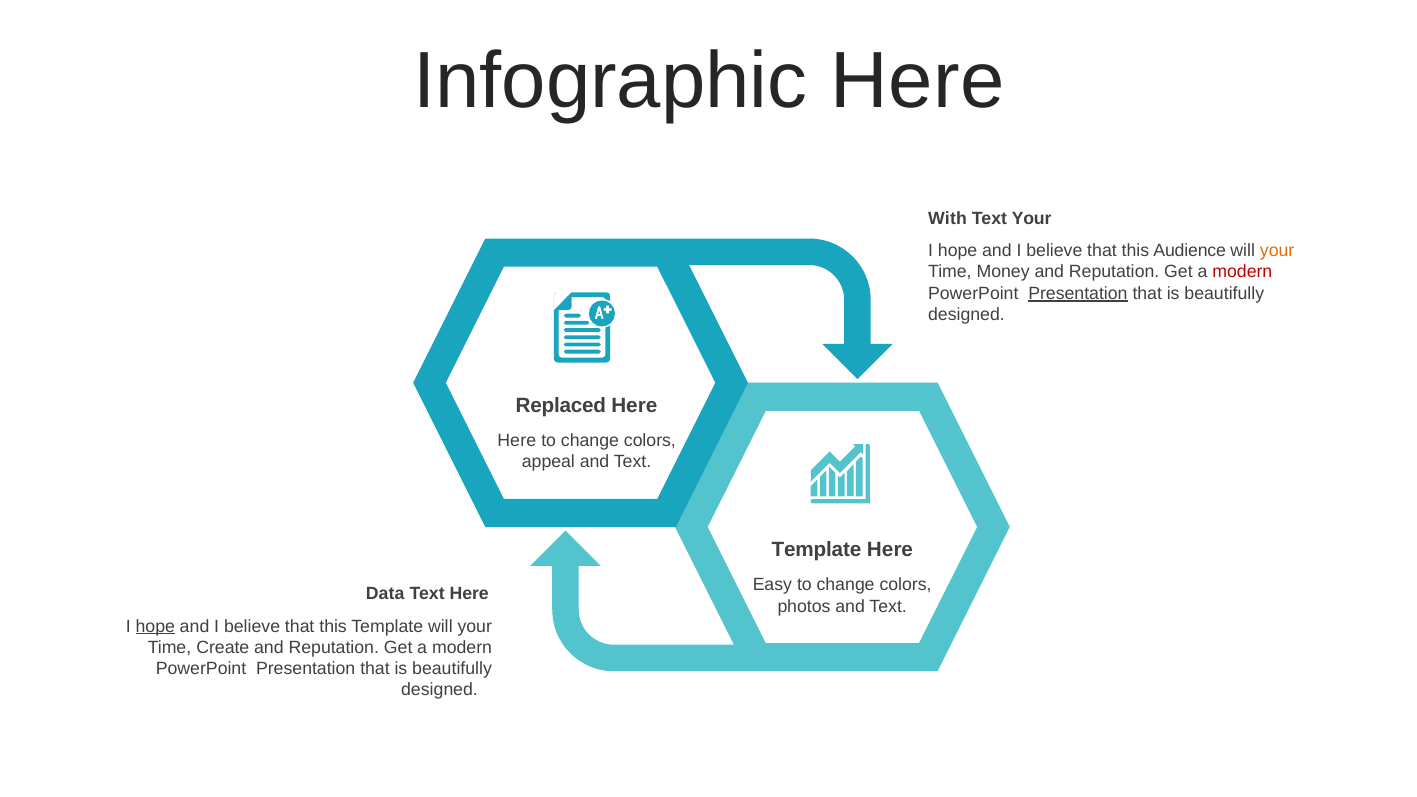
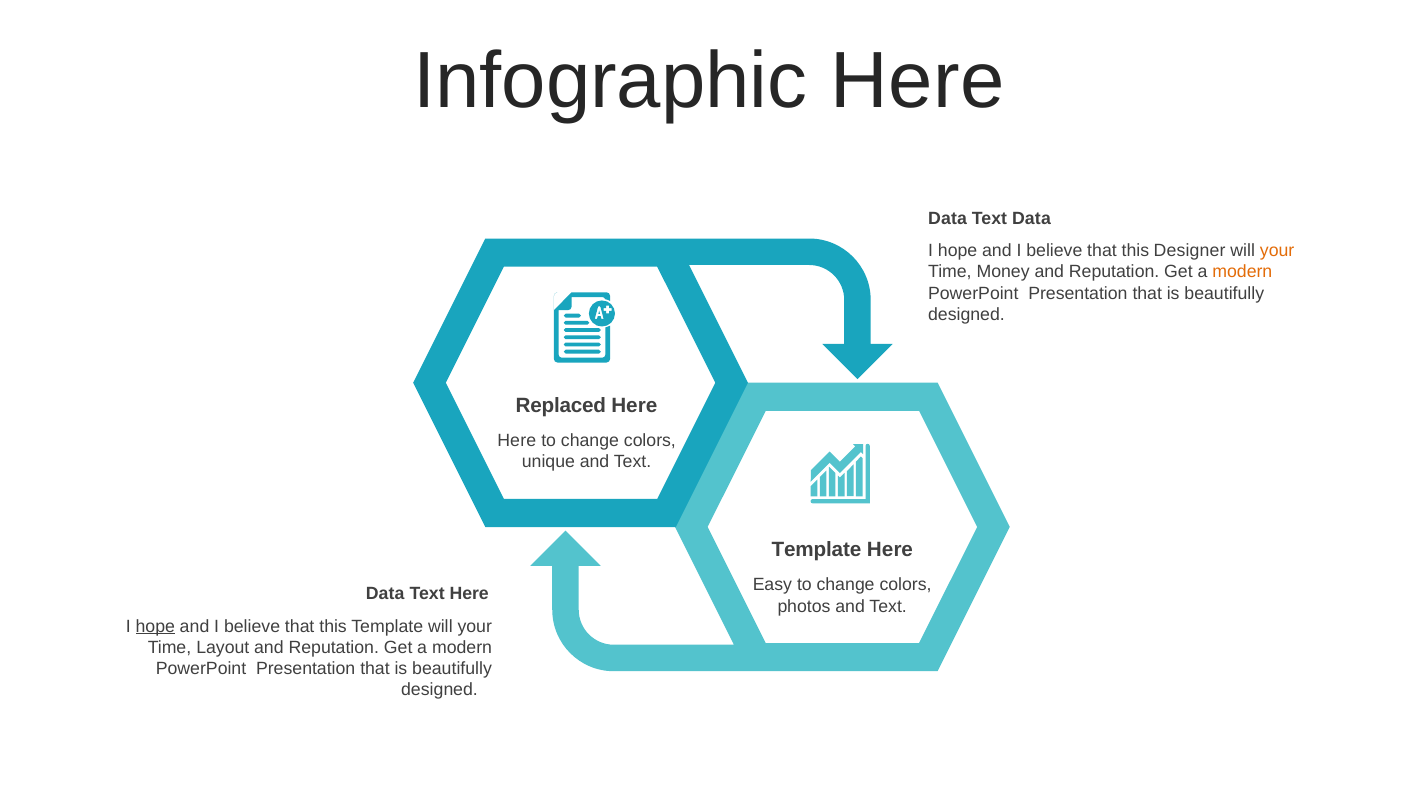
With: With -> Data (948, 219)
Text Your: Your -> Data (1031, 219)
Audience: Audience -> Designer (1190, 251)
modern colour: red -> orange (1242, 272)
Presentation underline: present -> none (1078, 293)
appeal: appeal -> unique (548, 462)
Create: Create -> Layout (223, 648)
